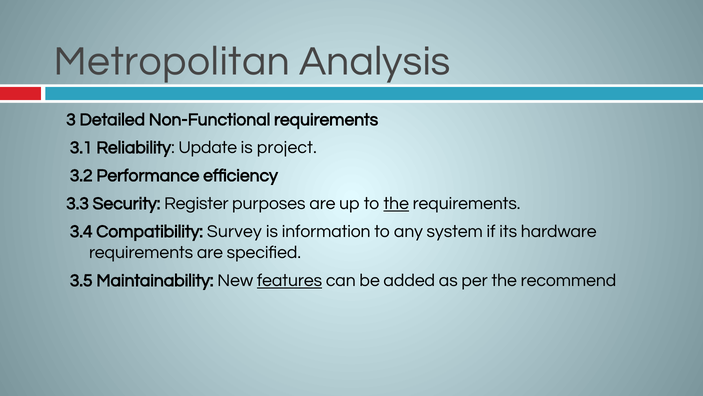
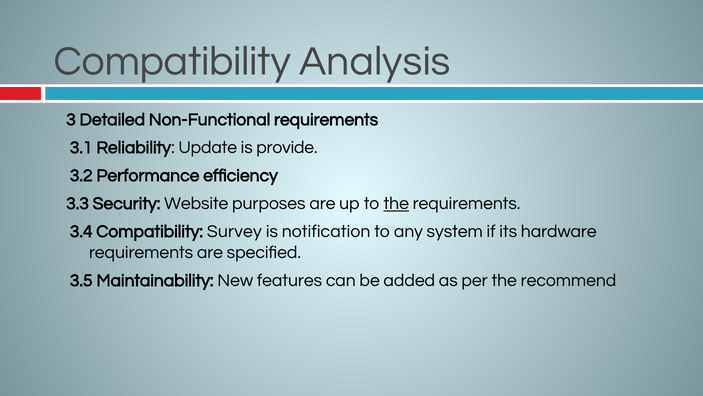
Metropolitan: Metropolitan -> Compatibility (172, 61)
project: project -> provide (287, 147)
Register: Register -> Website (196, 203)
information: information -> notification (326, 231)
features underline: present -> none (290, 280)
